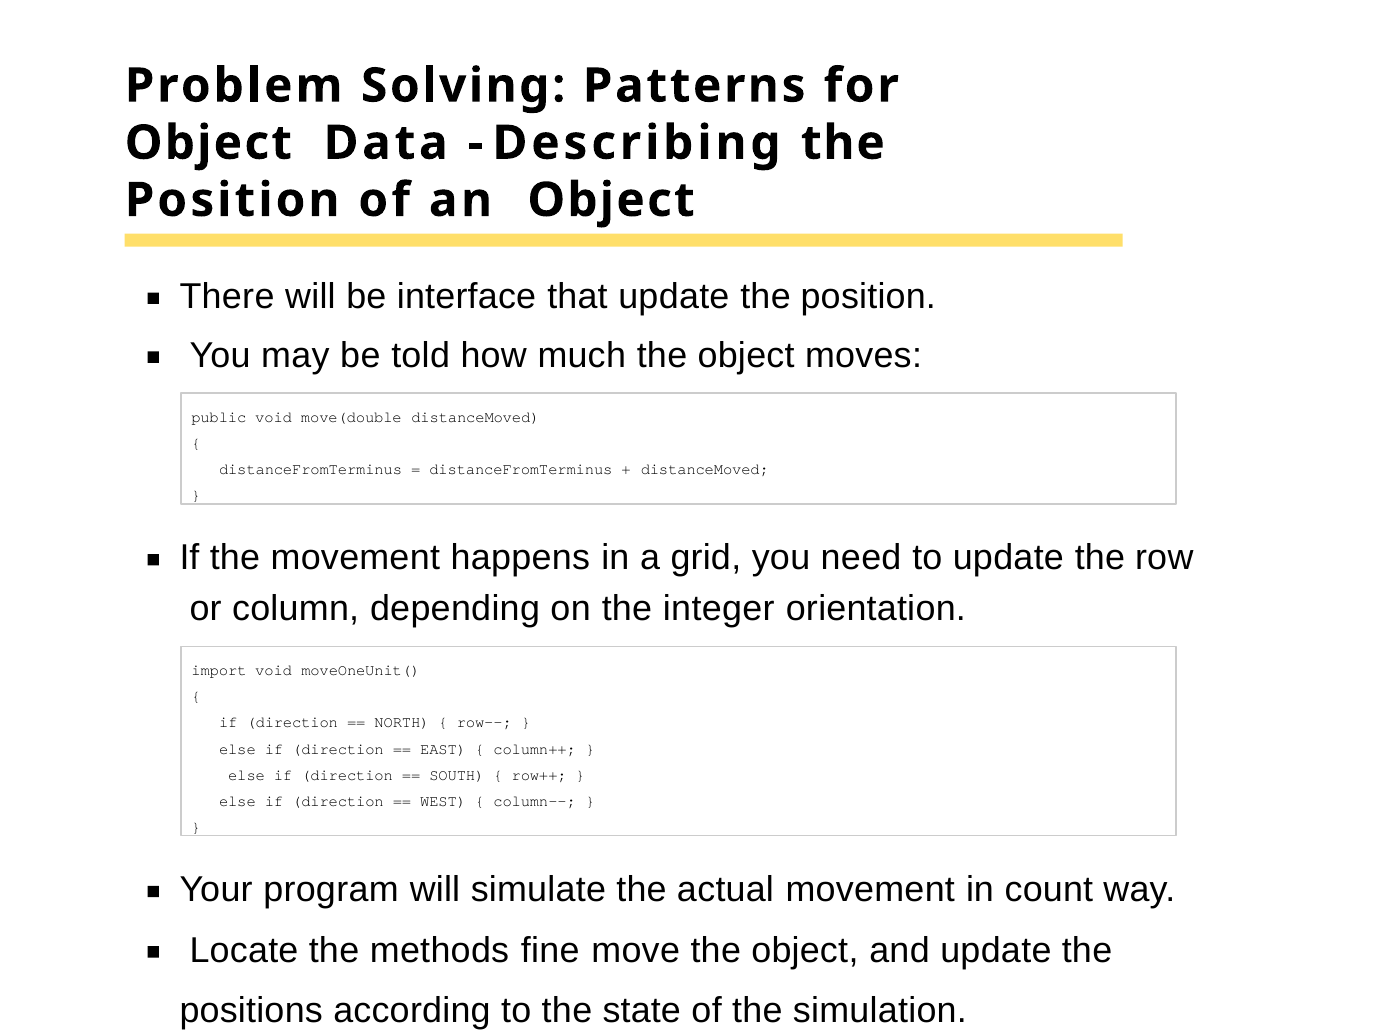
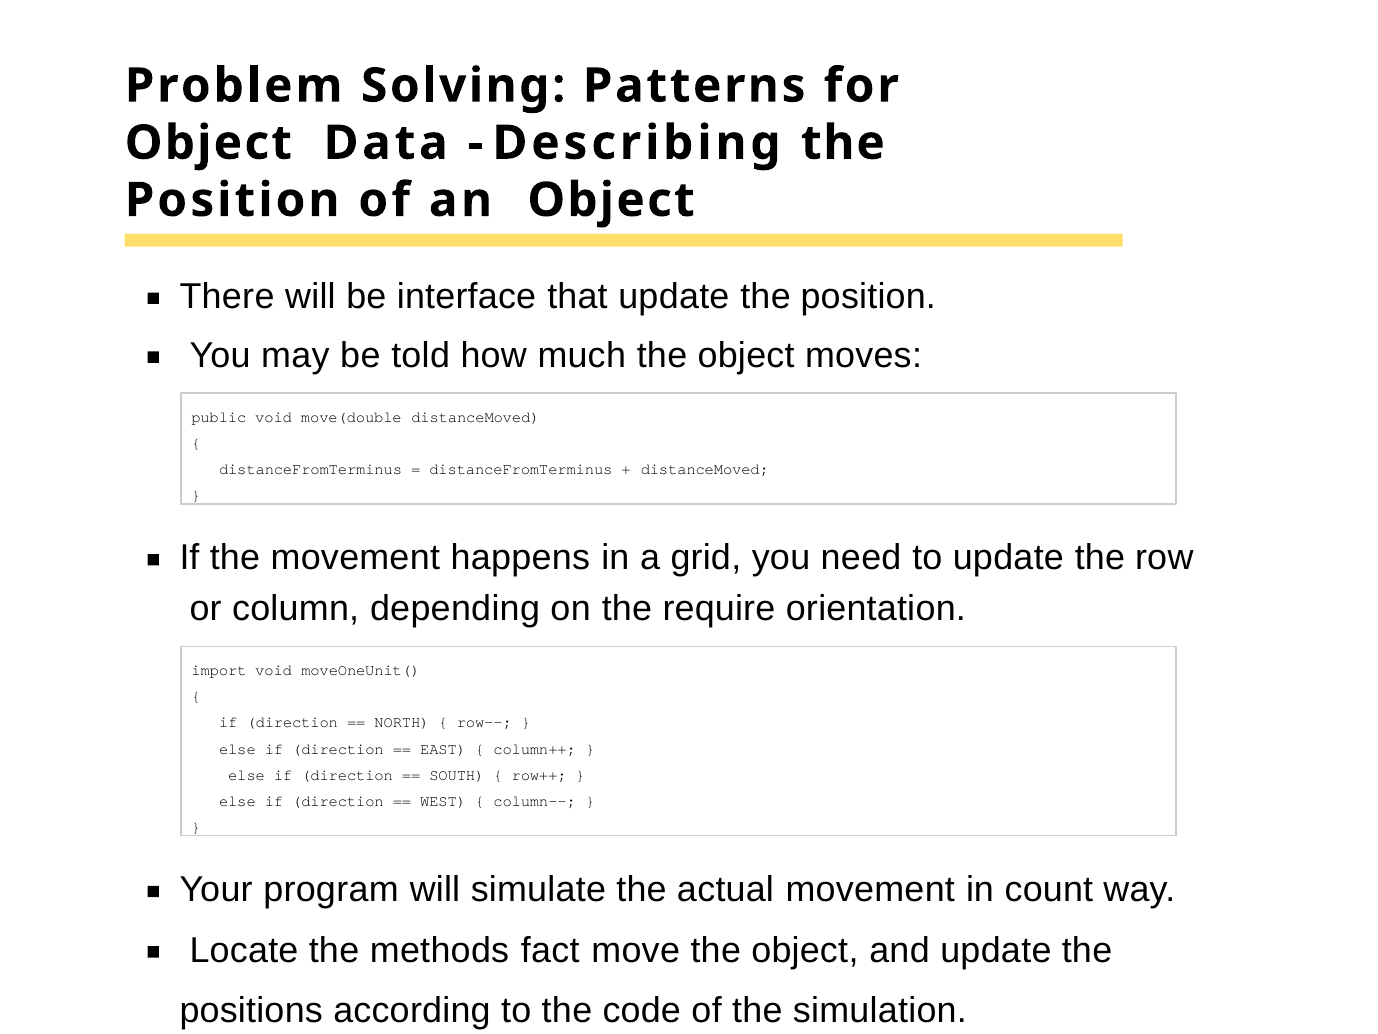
integer: integer -> require (719, 608)
fine: fine -> fact (550, 950)
state: state -> code (642, 1010)
